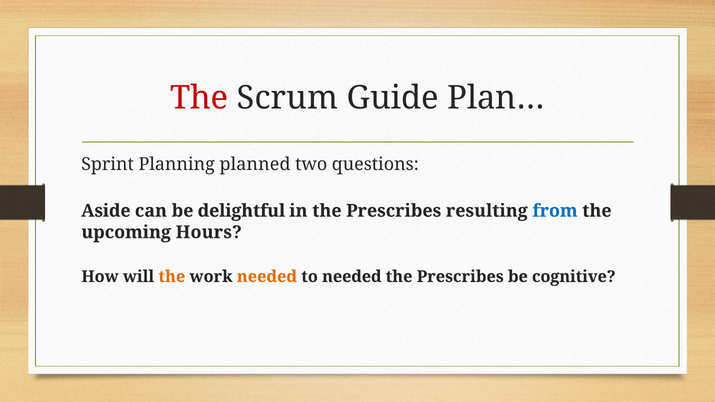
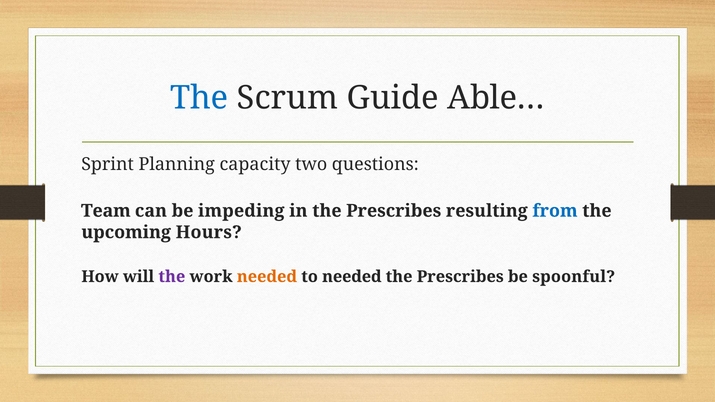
The colour: red -> blue (199, 98)
Plan…: Plan… -> Able… (496, 98)
planned: planned -> capacity (255, 165)
Aside: Aside -> Team (106, 211)
delightful: delightful -> impeding (241, 211)
the colour: orange -> purple (172, 277)
cognitive: cognitive -> spoonful (574, 277)
